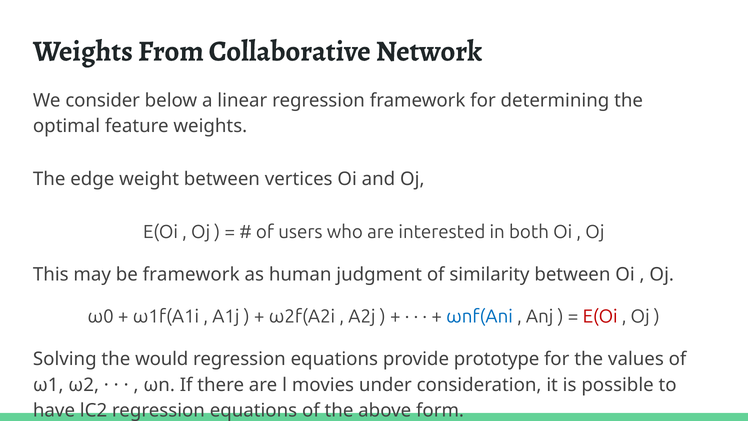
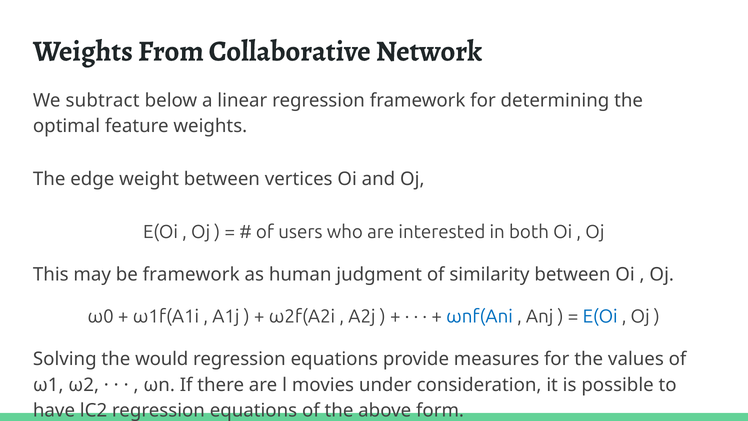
consider: consider -> subtract (103, 100)
E(Oi colour: red -> blue (600, 317)
prototype: prototype -> measures (497, 359)
